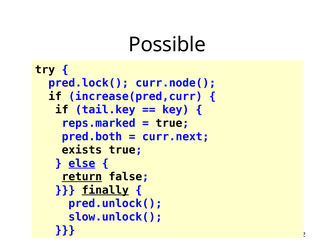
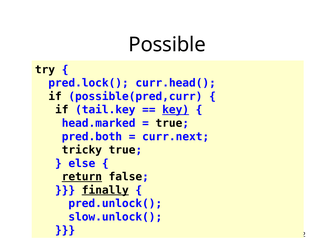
curr.node(: curr.node( -> curr.head( (176, 83)
increase(pred,curr: increase(pred,curr -> possible(pred,curr (135, 96)
key underline: none -> present (176, 110)
reps.marked: reps.marked -> head.marked (99, 123)
exists: exists -> tricky (82, 150)
else underline: present -> none (82, 163)
